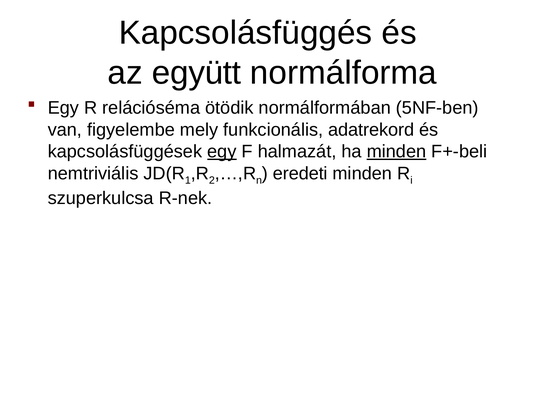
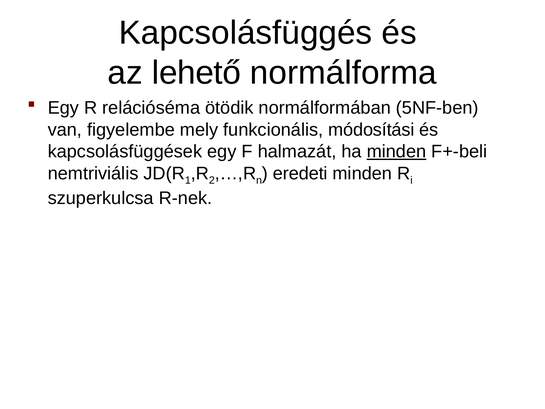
együtt: együtt -> lehető (197, 73)
adatrekord: adatrekord -> módosítási (371, 130)
egy underline: present -> none (222, 151)
